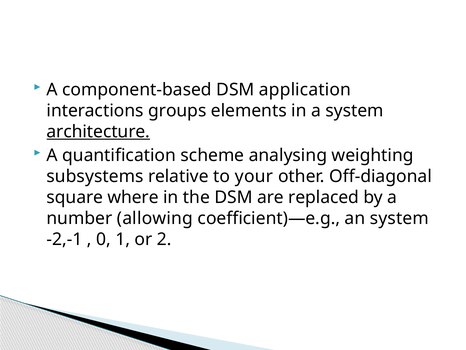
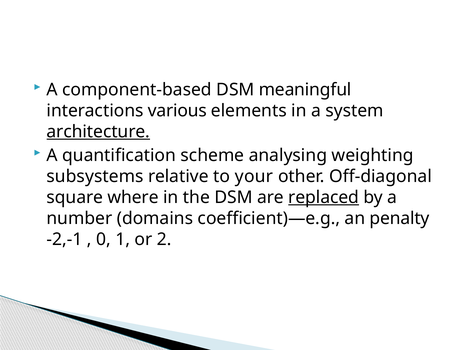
application: application -> meaningful (305, 90)
groups: groups -> various (177, 110)
replaced underline: none -> present (324, 197)
allowing: allowing -> domains (155, 218)
an system: system -> penalty (400, 218)
